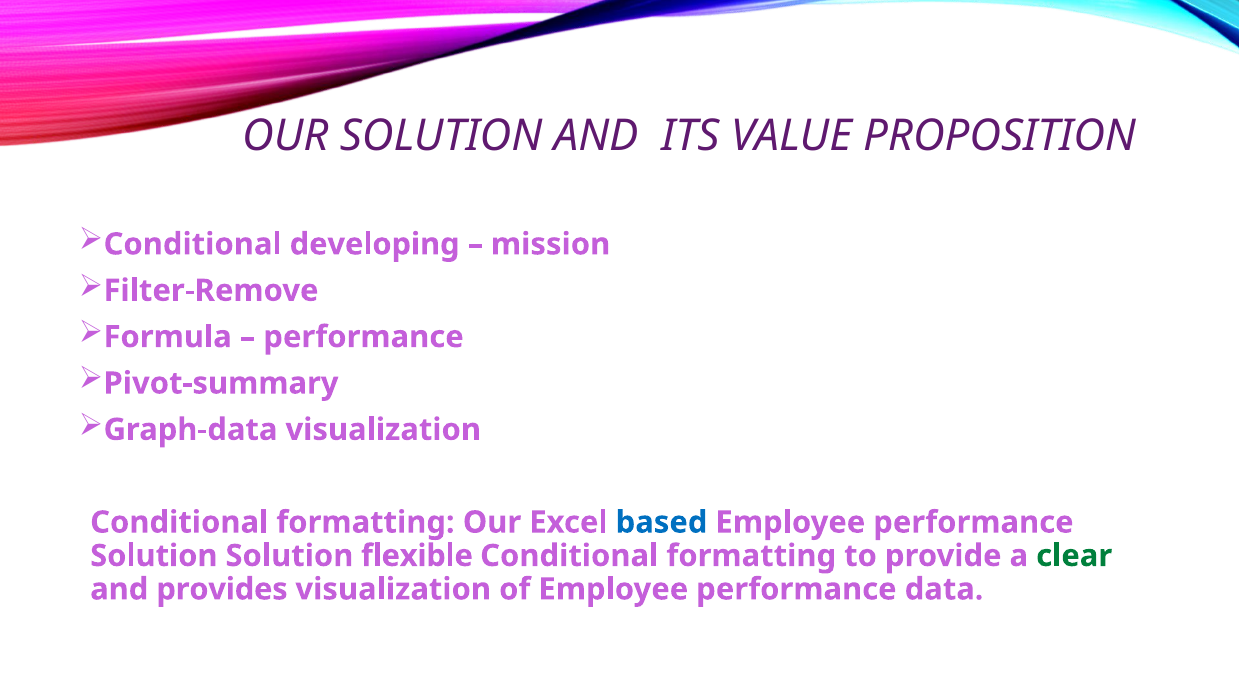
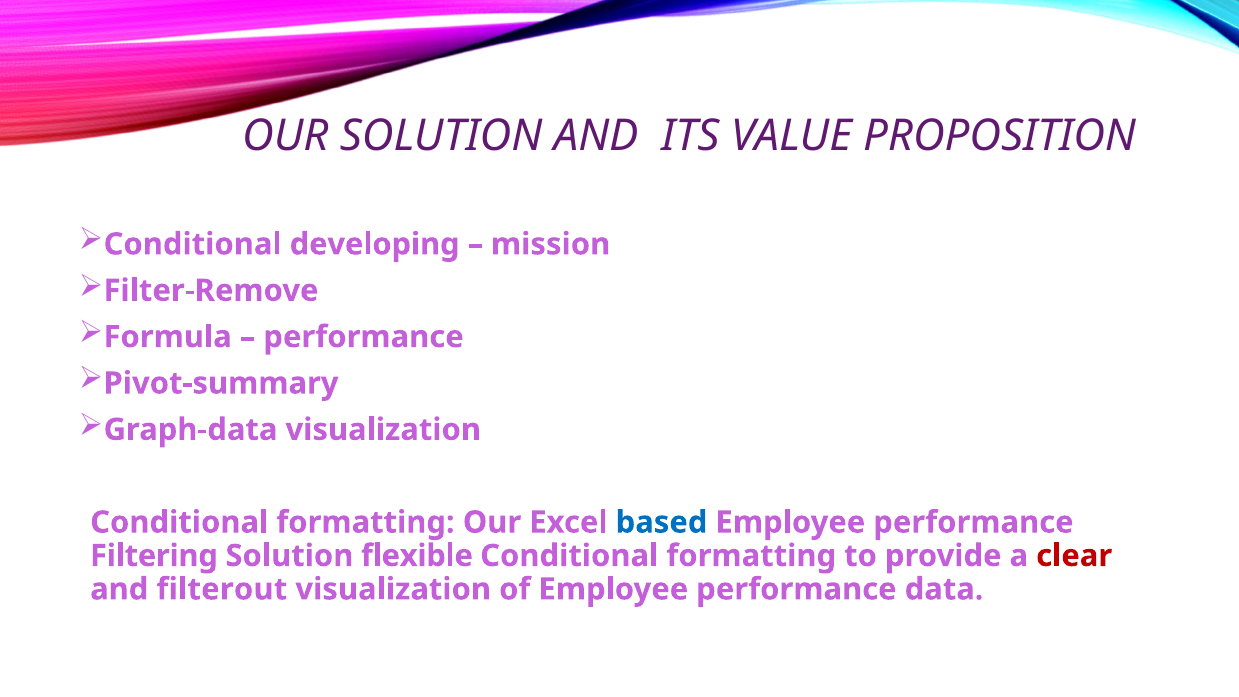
Solution: Solution -> Filtering (154, 556)
clear colour: green -> red (1074, 556)
provides: provides -> filterout (222, 589)
